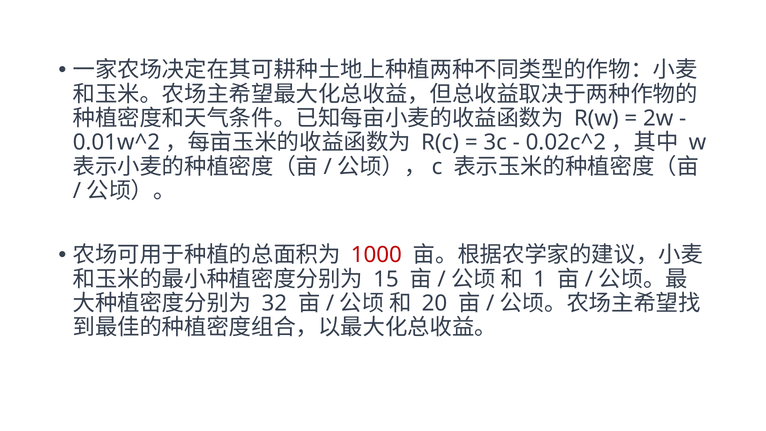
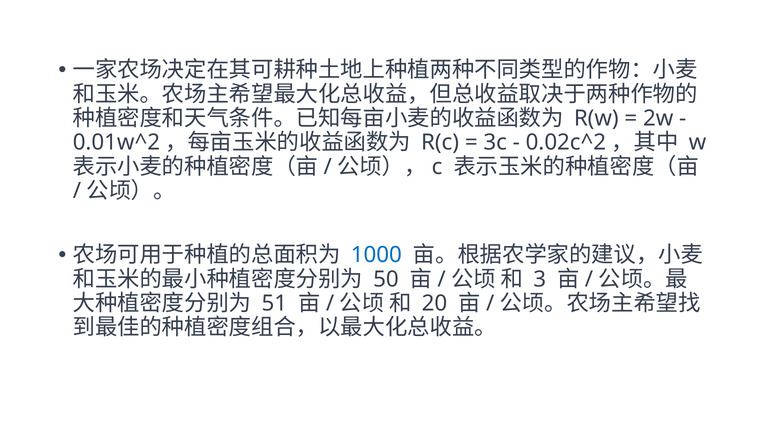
1000 colour: red -> blue (376, 255)
15: 15 -> 50 (386, 279)
1: 1 -> 3 (540, 279)
32: 32 -> 51 (274, 303)
